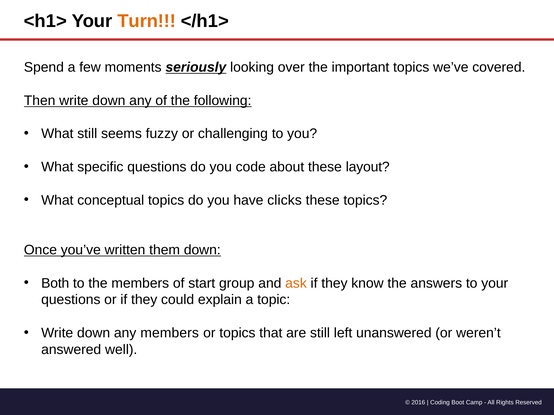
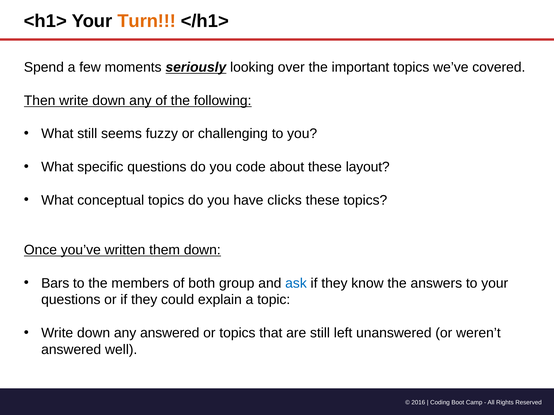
Both: Both -> Bars (55, 283)
start: start -> both (202, 283)
ask colour: orange -> blue (296, 283)
any members: members -> answered (170, 333)
